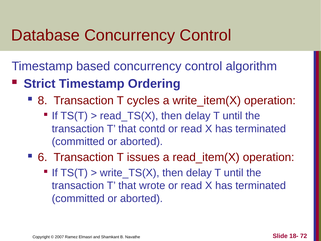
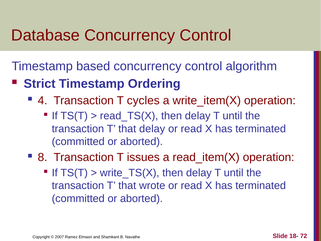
8: 8 -> 4 (43, 100)
that contd: contd -> delay (152, 129)
6: 6 -> 8 (43, 157)
